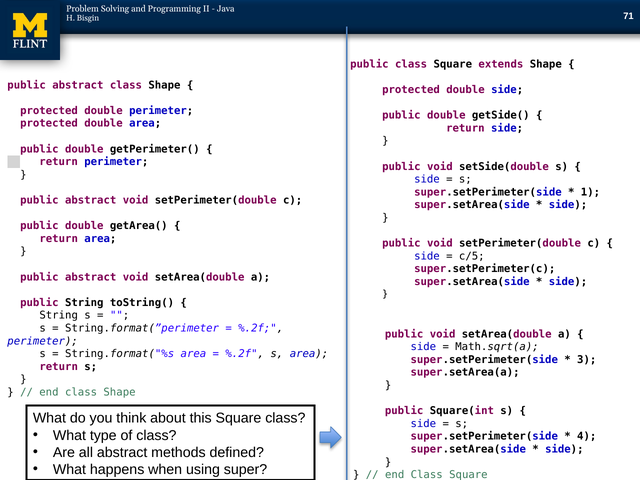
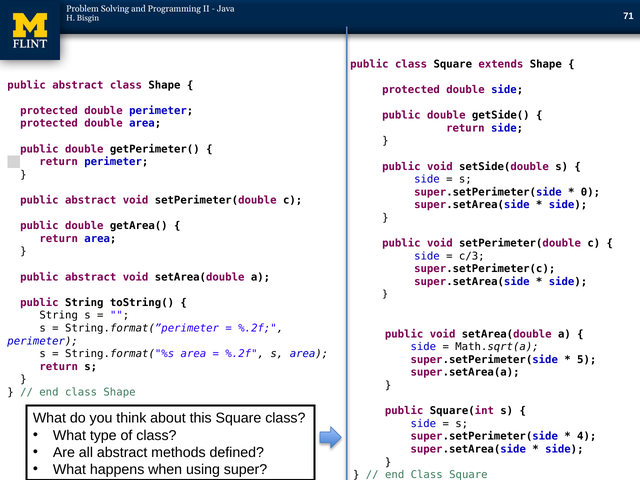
1: 1 -> 0 (591, 192)
c/5: c/5 -> c/3 (472, 256)
3: 3 -> 5 (587, 360)
